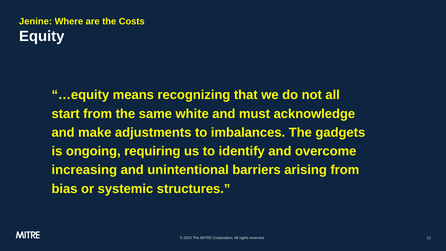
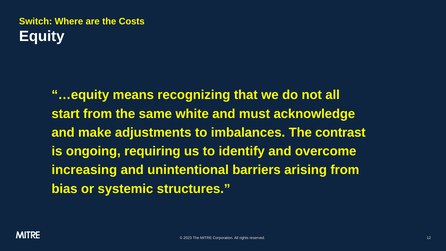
Jenine: Jenine -> Switch (36, 21)
gadgets: gadgets -> contrast (340, 132)
